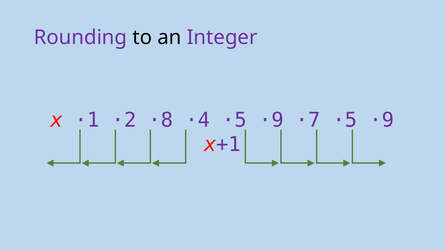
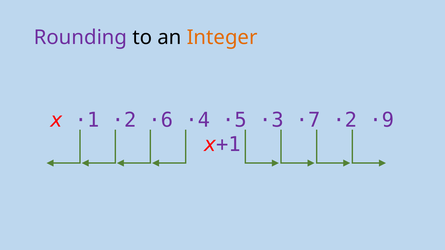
Integer colour: purple -> orange (222, 37)
·8: ·8 -> ·6 (161, 120)
·4 ·5 ·9: ·9 -> ·3 (271, 120)
·7 ·5: ·5 -> ·2 (345, 120)
